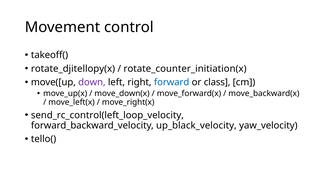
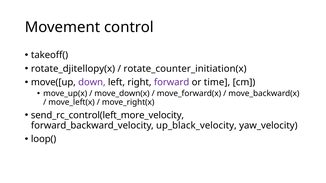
forward colour: blue -> purple (172, 82)
class: class -> time (217, 82)
send_rc_control(left_loop_velocity: send_rc_control(left_loop_velocity -> send_rc_control(left_more_velocity (107, 115)
tello(: tello( -> loop( (44, 139)
